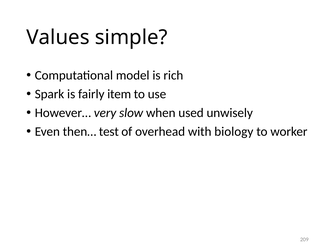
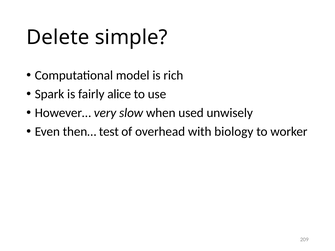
Values: Values -> Delete (58, 38)
item: item -> alice (119, 94)
